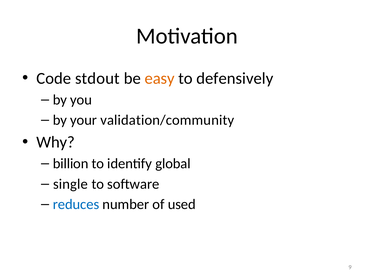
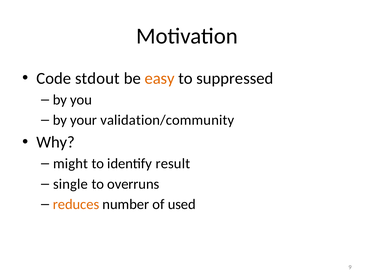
defensively: defensively -> suppressed (235, 78)
billion: billion -> might (70, 164)
global: global -> result (173, 164)
software: software -> overruns (133, 184)
reduces colour: blue -> orange (76, 205)
